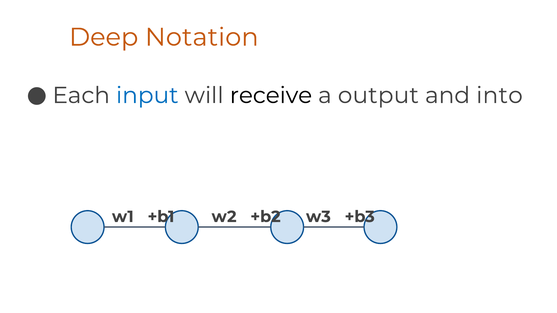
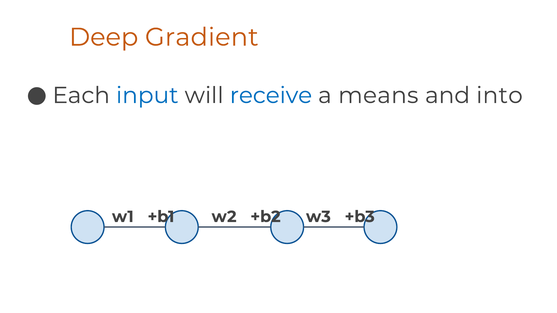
Notation: Notation -> Gradient (202, 37)
receive colour: black -> blue (271, 95)
output: output -> means (378, 95)
